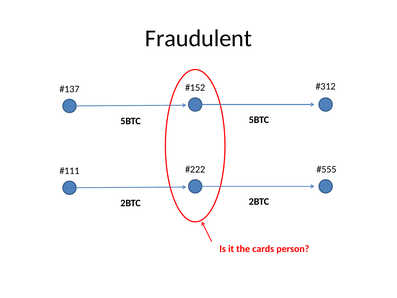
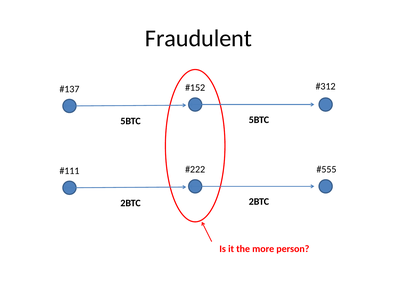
cards: cards -> more (263, 249)
